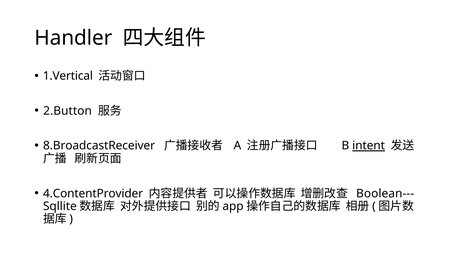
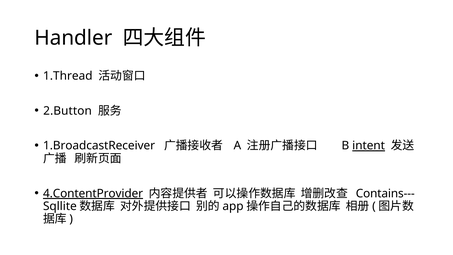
1.Vertical: 1.Vertical -> 1.Thread (68, 76)
8.BroadcastReceiver: 8.BroadcastReceiver -> 1.BroadcastReceiver (99, 146)
4.ContentProvider underline: none -> present (93, 193)
Boolean---: Boolean--- -> Contains--- (385, 193)
